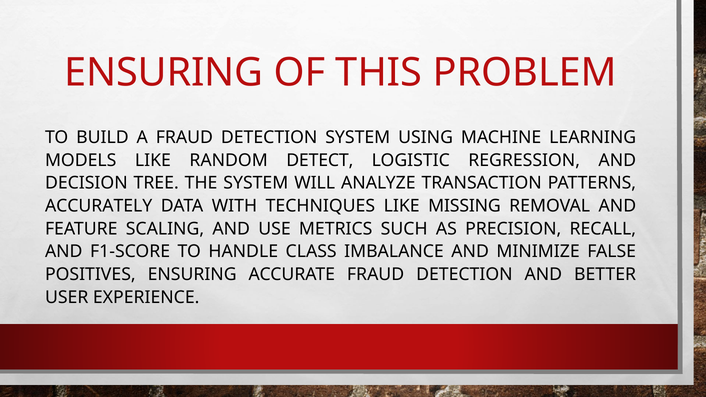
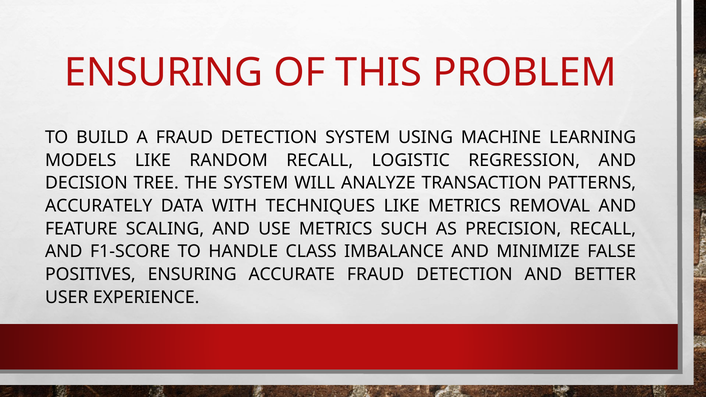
RANDOM DETECT: DETECT -> RECALL (320, 160)
LIKE MISSING: MISSING -> METRICS (465, 206)
